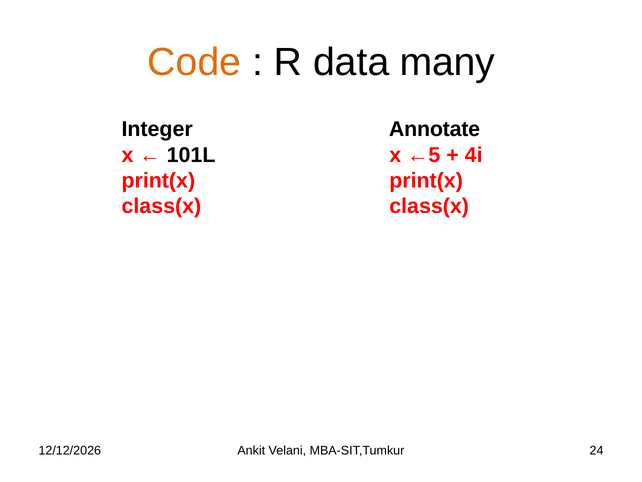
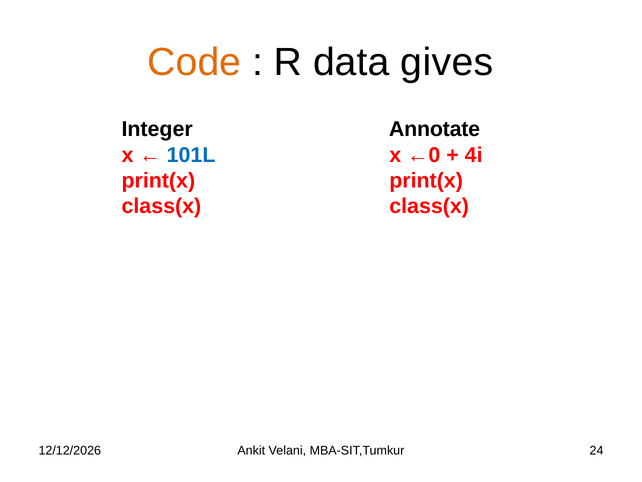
many: many -> gives (447, 62)
101L colour: black -> blue (191, 155)
←5: ←5 -> ←0 (424, 155)
